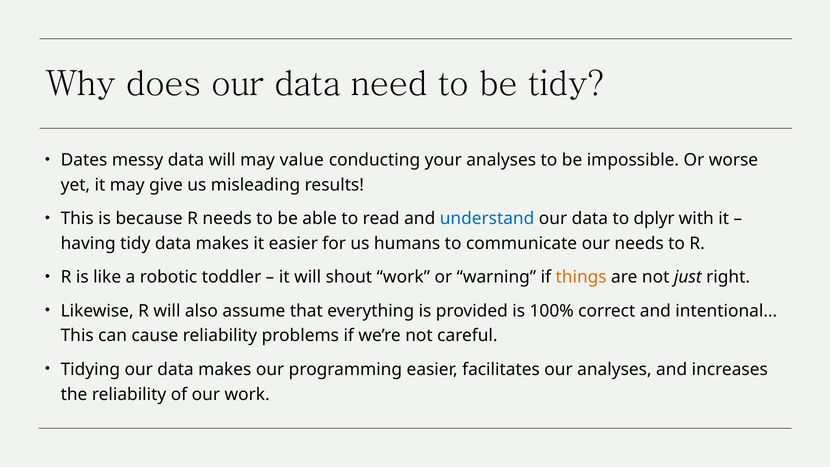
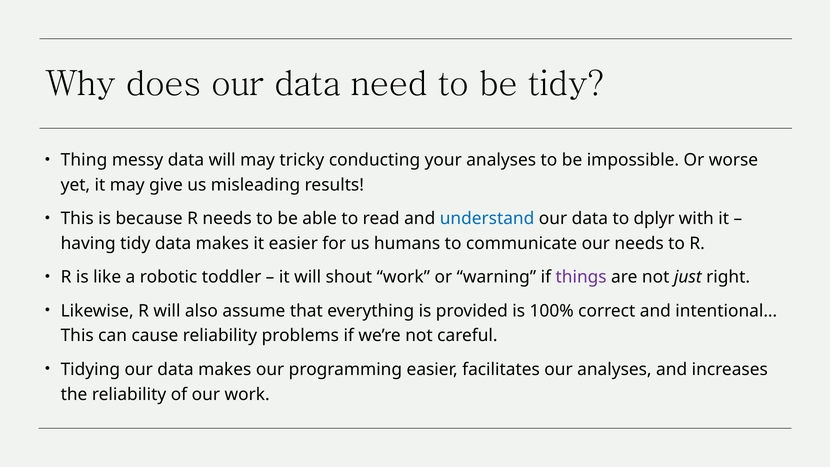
Dates: Dates -> Thing (84, 160)
value: value -> tricky (302, 160)
things colour: orange -> purple (581, 277)
